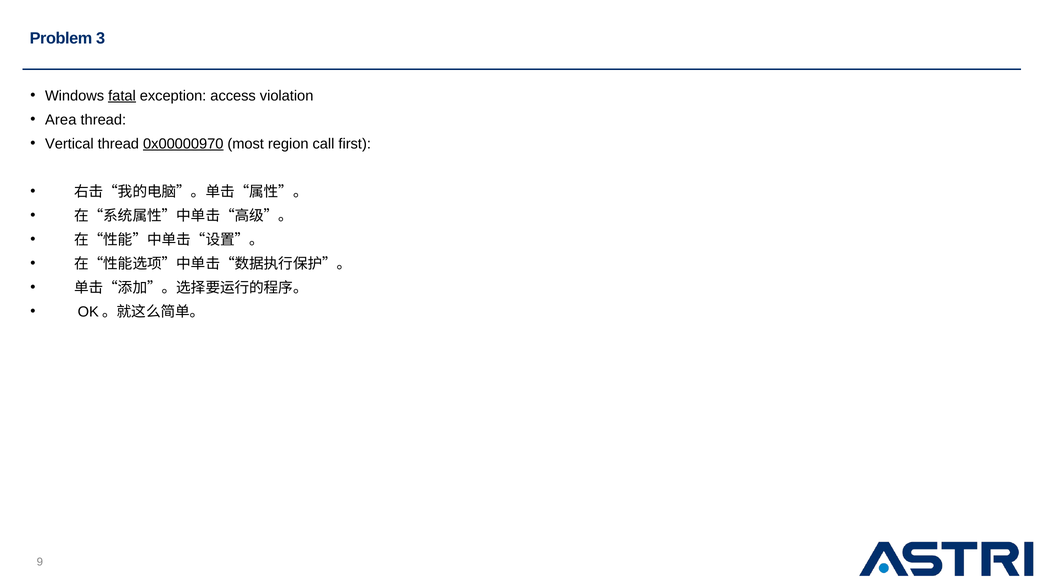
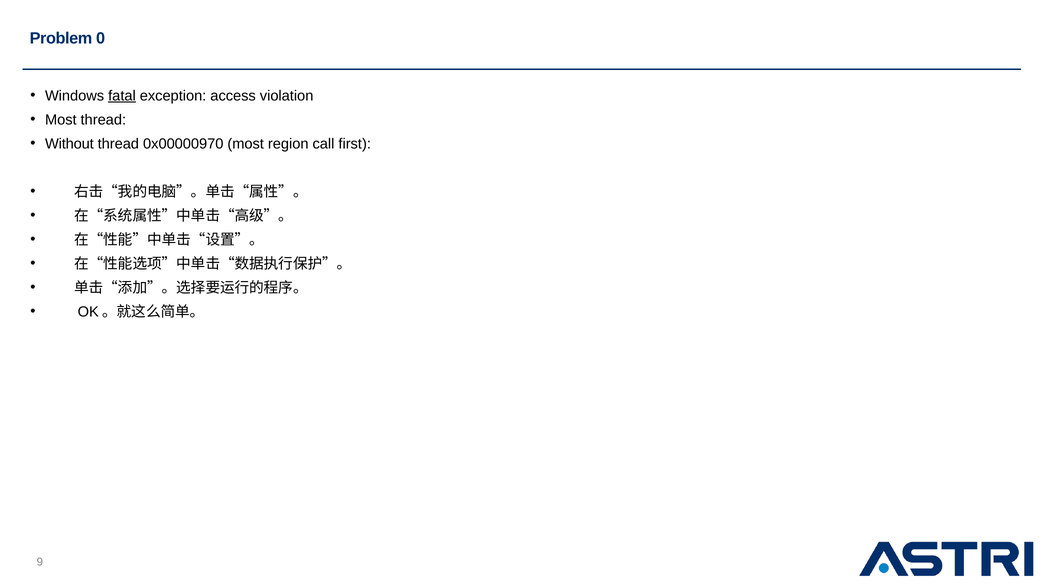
3: 3 -> 0 (101, 38)
Area: Area -> Most (61, 120)
Vertical: Vertical -> Without (69, 144)
0x00000970 underline: present -> none (183, 144)
